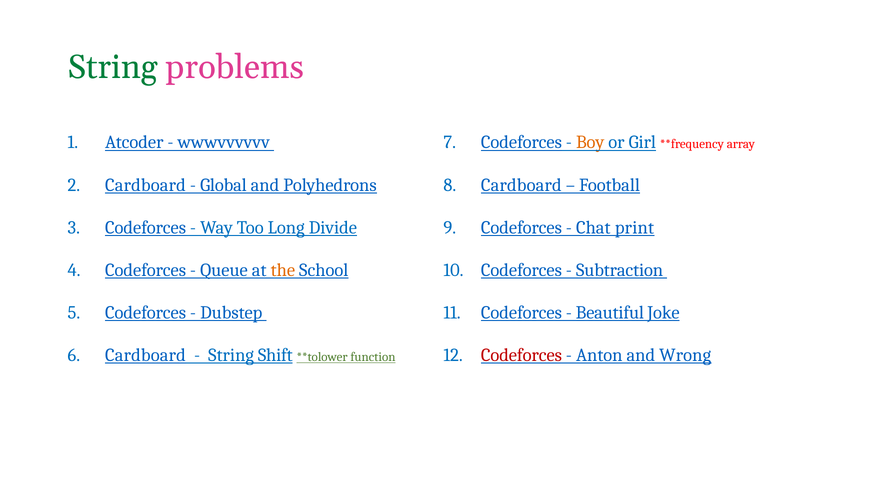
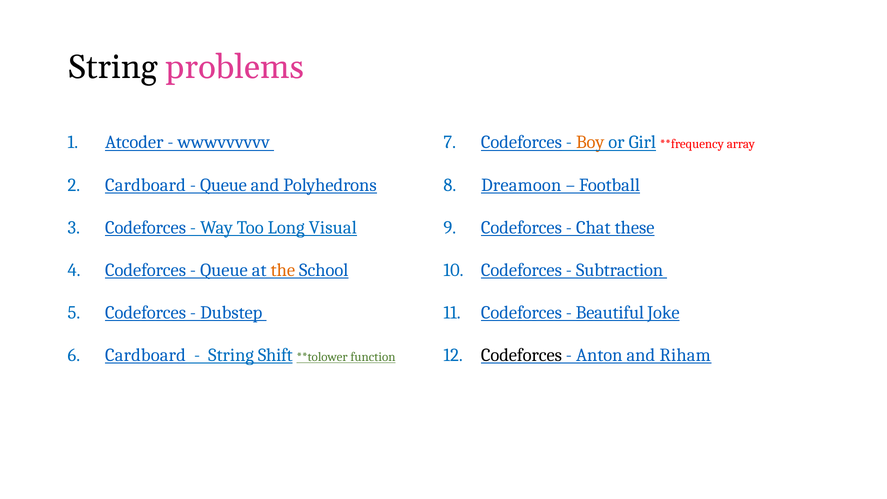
String colour: green -> black (113, 67)
Global: Global -> Queue (223, 185)
Cardboard: Cardboard -> Dreamoon (521, 185)
Divide: Divide -> Visual (333, 227)
print: print -> these (635, 227)
Codeforces colour: red -> black (521, 355)
Wrong: Wrong -> Riham (685, 355)
